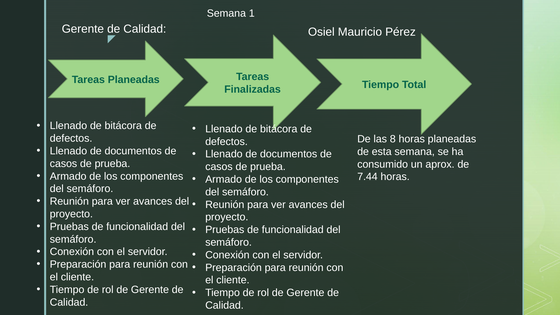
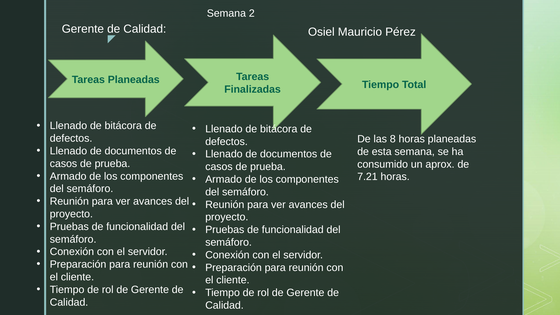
1: 1 -> 2 (252, 13)
7.44: 7.44 -> 7.21 (367, 177)
